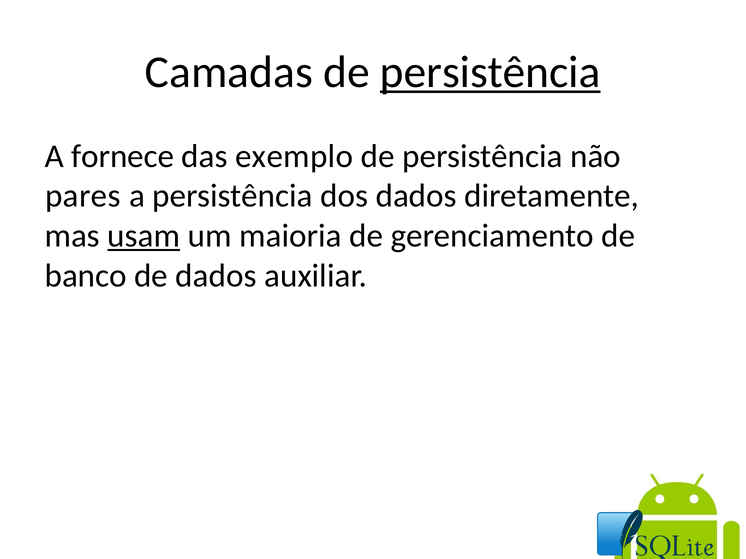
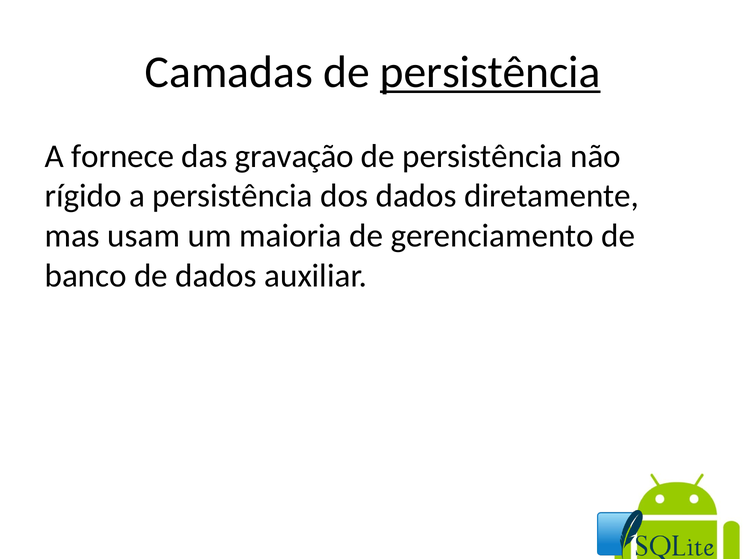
exemplo: exemplo -> gravação (294, 156)
pares: pares -> rígido (83, 196)
usam underline: present -> none (144, 236)
